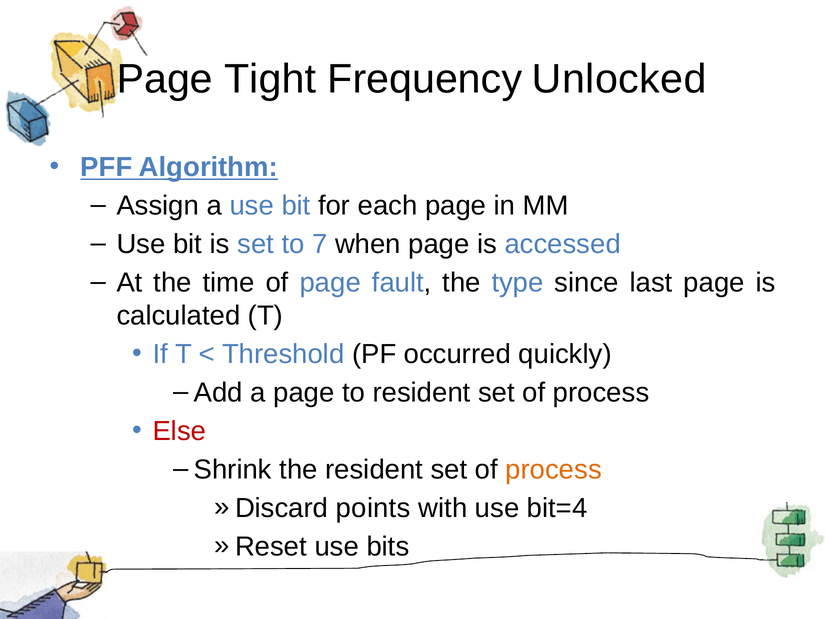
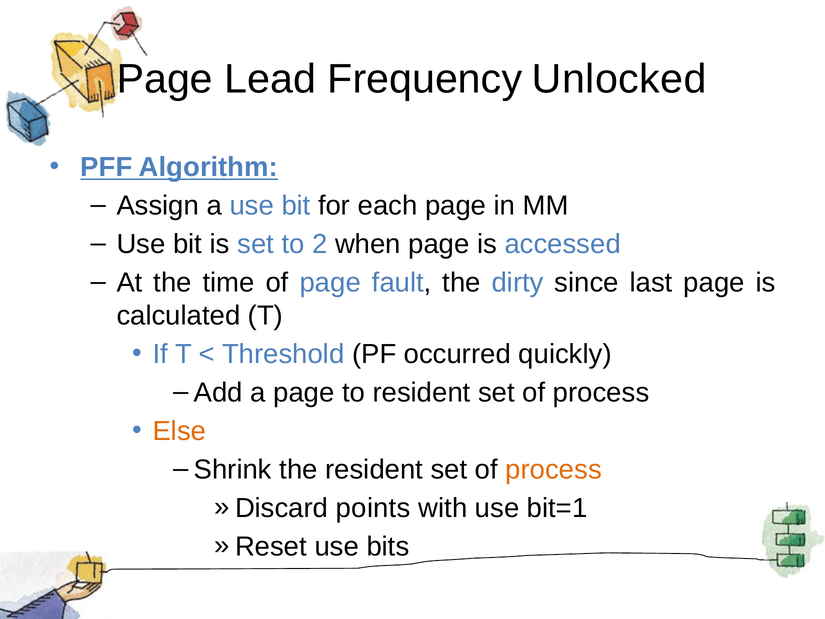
Tight: Tight -> Lead (270, 79)
7: 7 -> 2 (320, 244)
type: type -> dirty (518, 282)
Else colour: red -> orange (179, 431)
bit=4: bit=4 -> bit=1 (557, 508)
